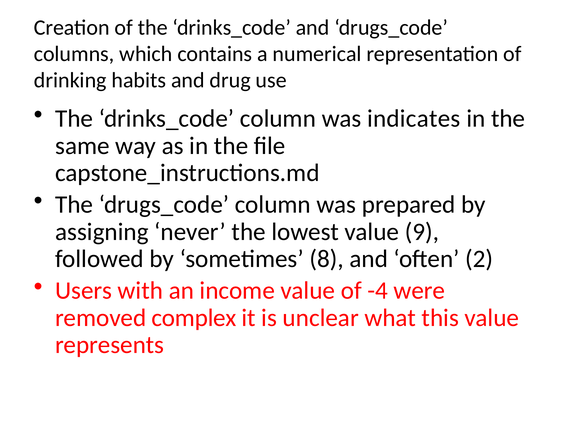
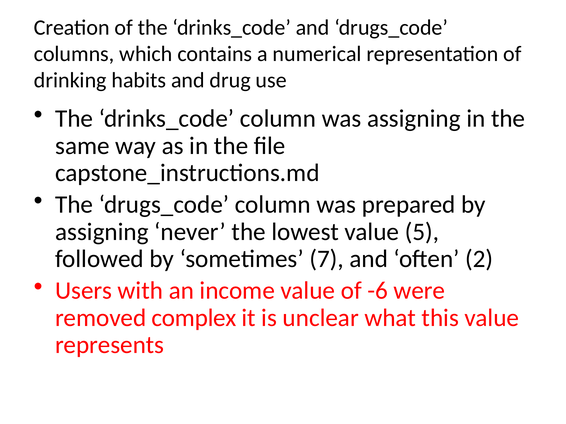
was indicates: indicates -> assigning (414, 119)
9: 9 -> 5 (422, 232)
8: 8 -> 7 (327, 259)
-4: -4 -> -6 (378, 291)
